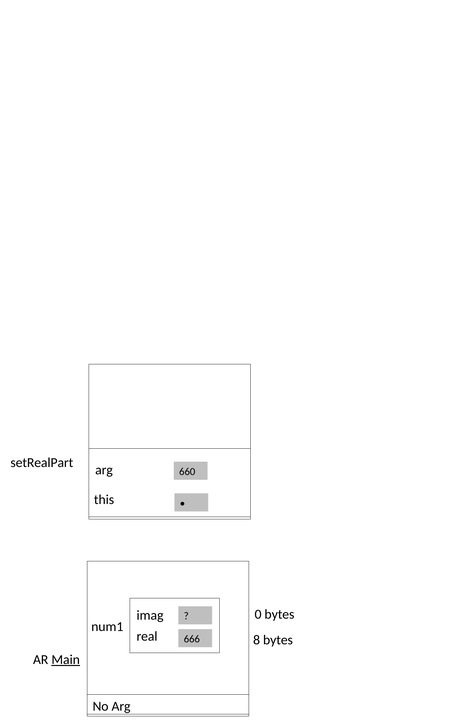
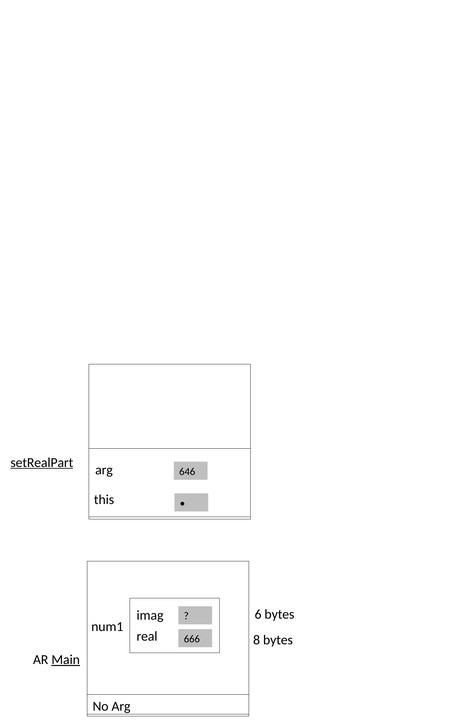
setRealPart underline: none -> present (42, 462)
660: 660 -> 646 (187, 471)
0: 0 -> 6 (258, 614)
